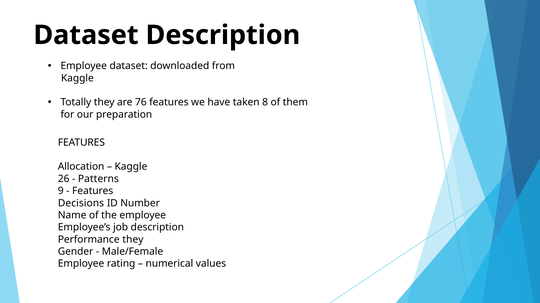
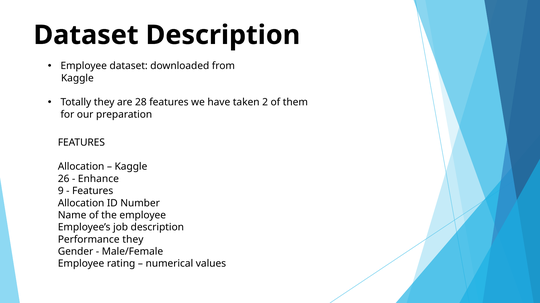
76: 76 -> 28 (141, 103)
8: 8 -> 2 (265, 103)
Patterns: Patterns -> Enhance (98, 179)
Decisions: Decisions -> Allocation (81, 204)
